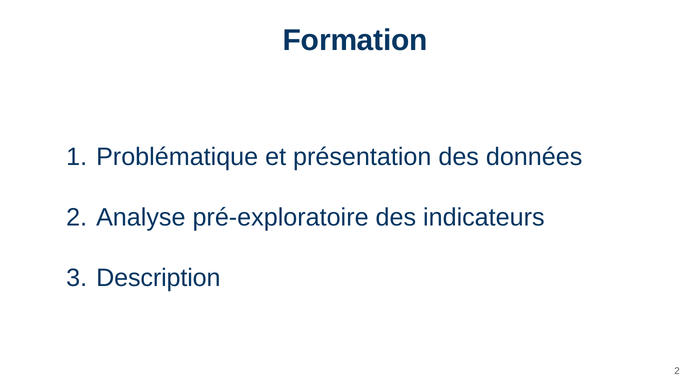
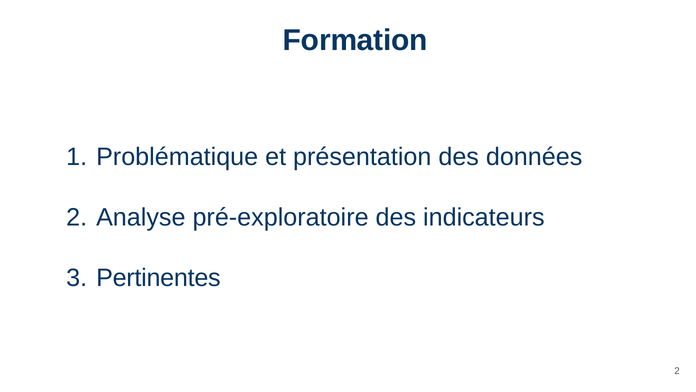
Description: Description -> Pertinentes (158, 278)
